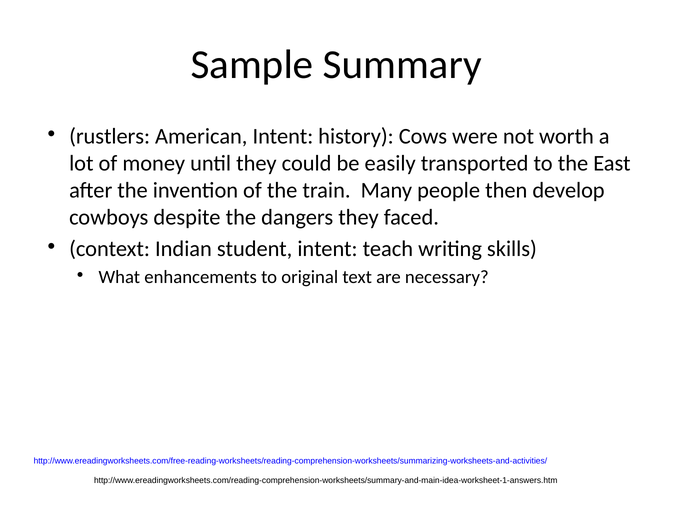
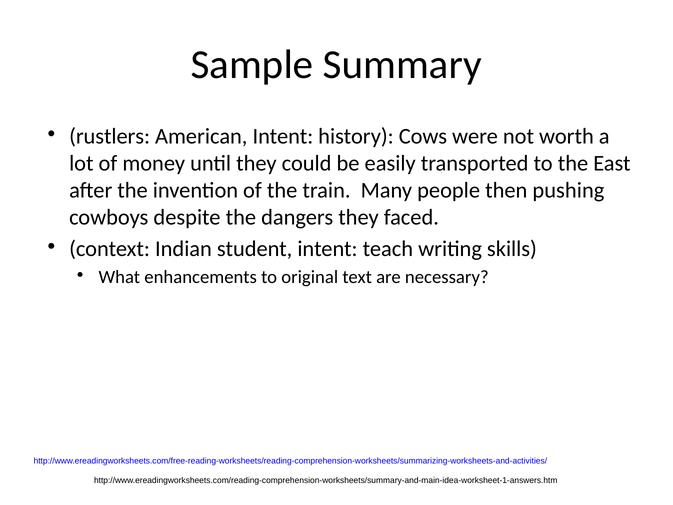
develop: develop -> pushing (568, 190)
